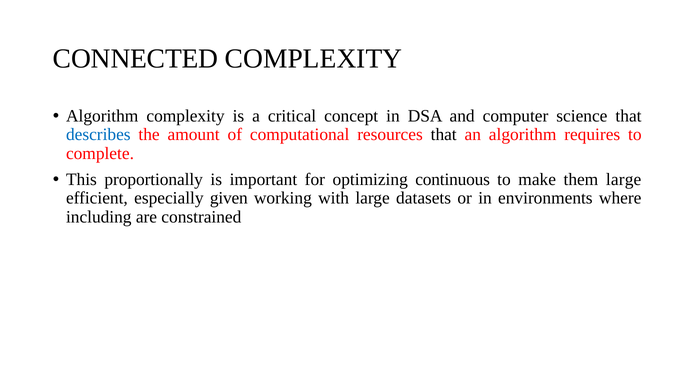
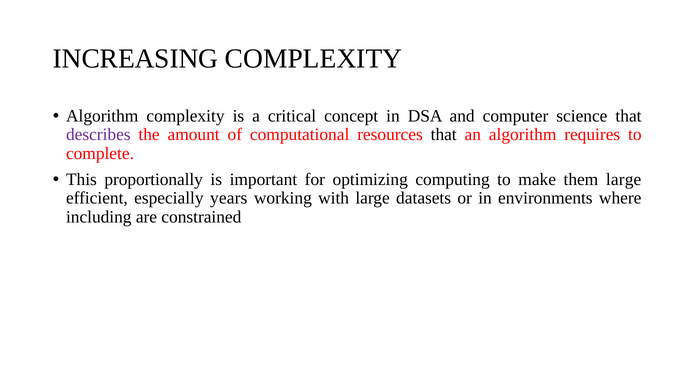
CONNECTED: CONNECTED -> INCREASING (136, 58)
describes colour: blue -> purple (98, 135)
continuous: continuous -> computing (453, 179)
given: given -> years (229, 198)
